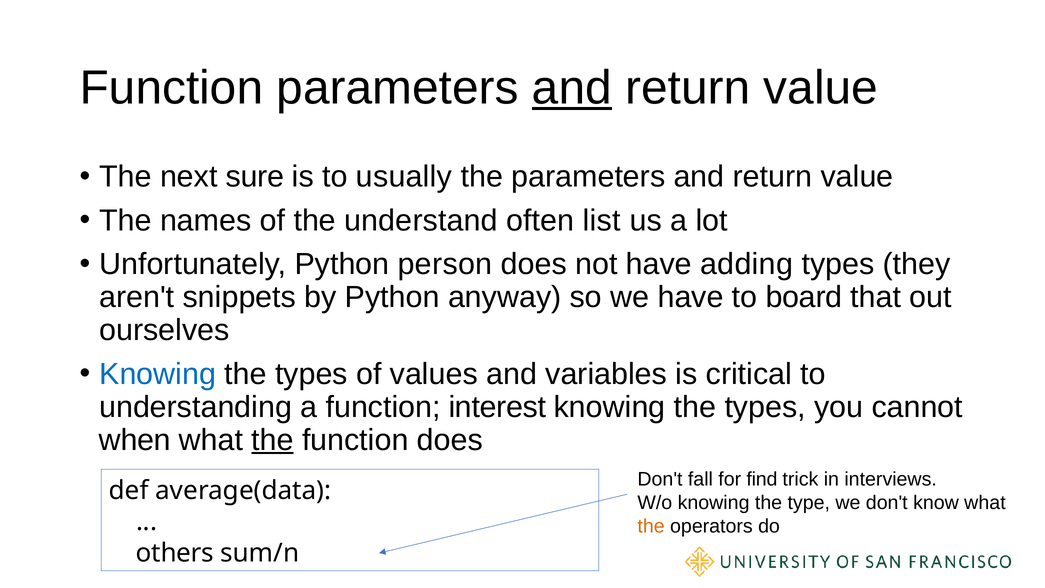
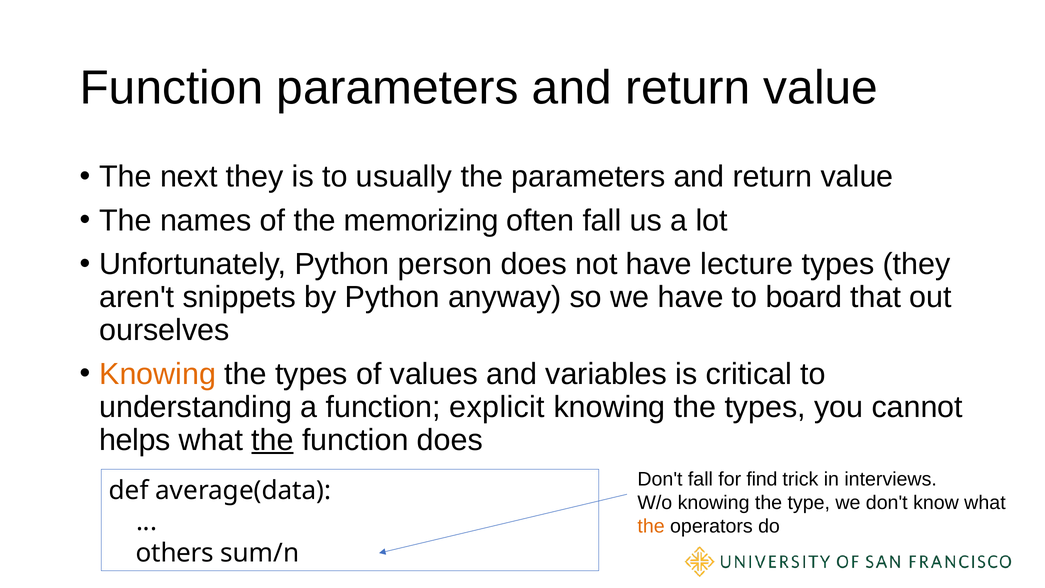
and underline: present -> none (572, 88)
next sure: sure -> they (255, 177)
understand: understand -> memorizing (421, 220)
often list: list -> fall (602, 220)
adding: adding -> lecture (747, 264)
Knowing colour: blue -> orange (158, 374)
interest: interest -> explicit (497, 407)
when: when -> helps (135, 440)
